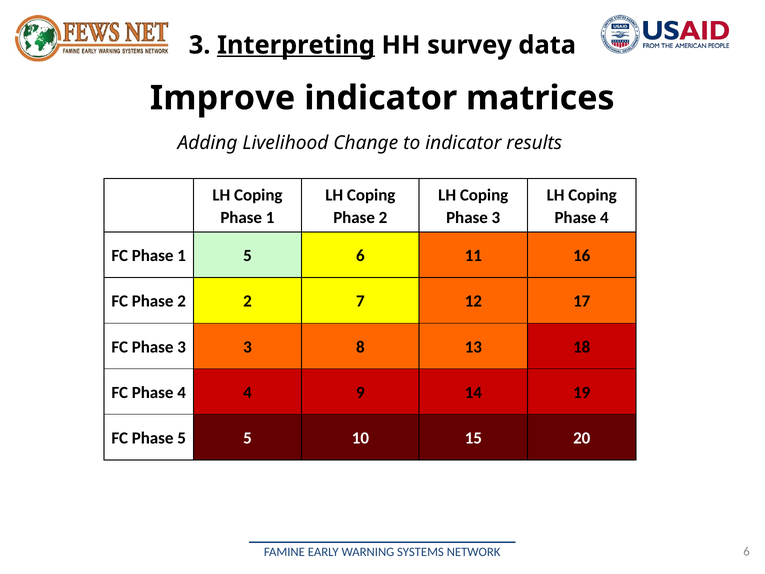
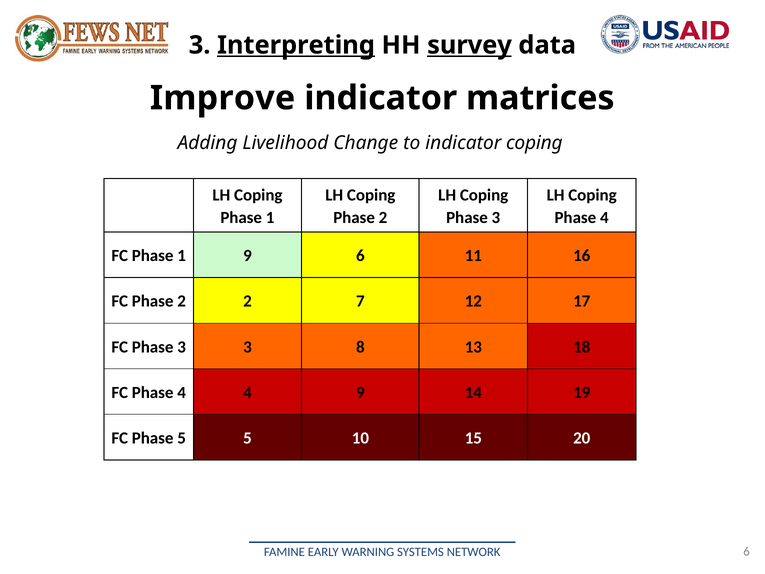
survey underline: none -> present (469, 45)
indicator results: results -> coping (534, 143)
1 5: 5 -> 9 (248, 256)
